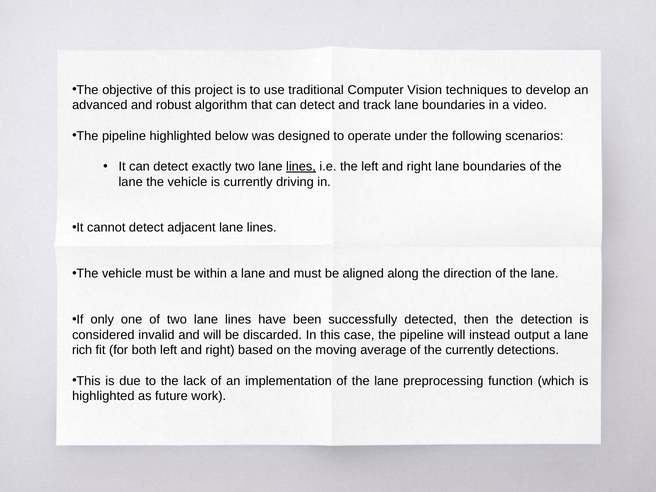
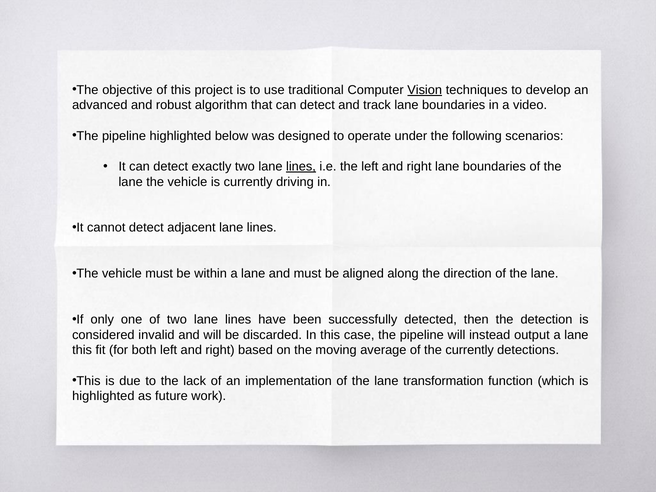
Vision underline: none -> present (425, 90)
rich: rich -> this (82, 350)
preprocessing: preprocessing -> transformation (443, 381)
